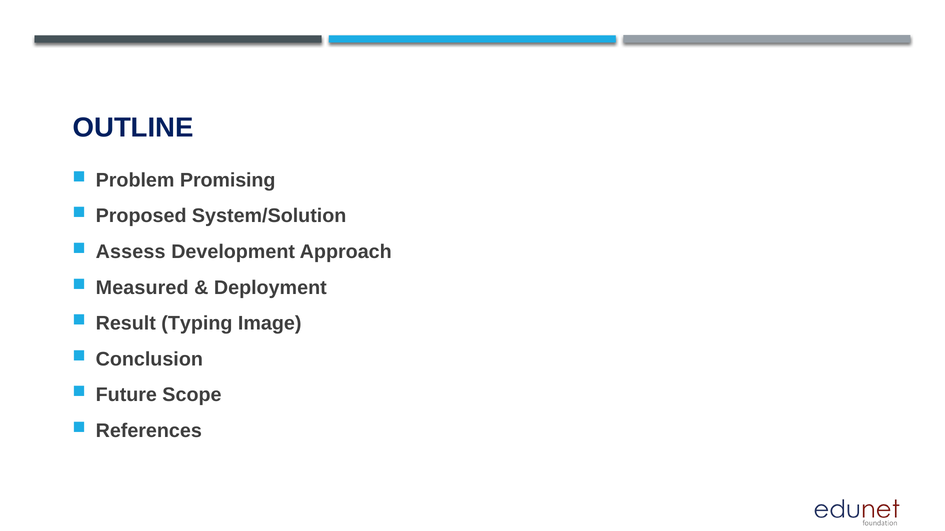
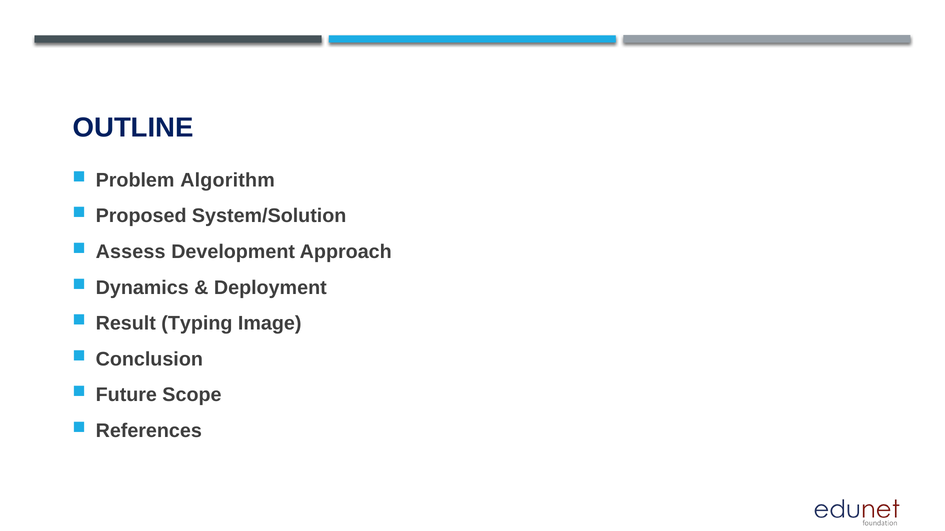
Promising: Promising -> Algorithm (228, 180)
Measured: Measured -> Dynamics (142, 288)
